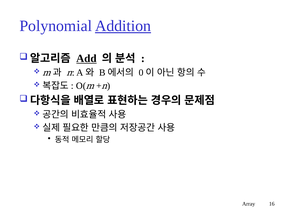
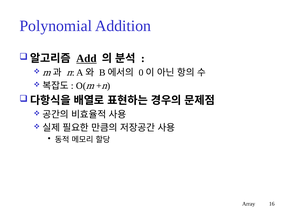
Addition underline: present -> none (123, 26)
